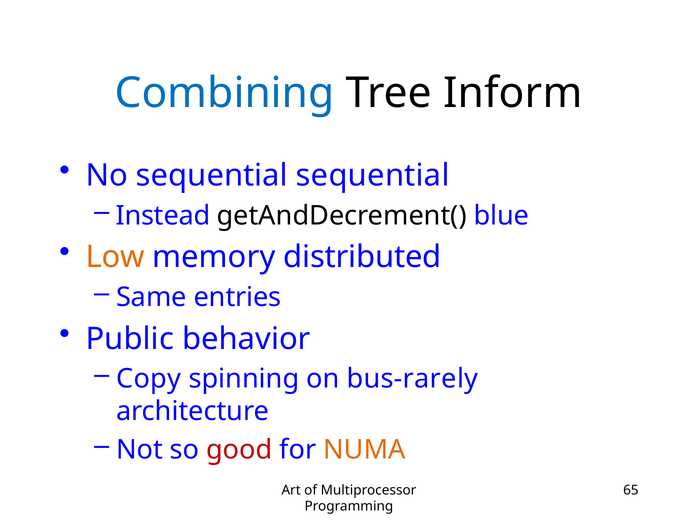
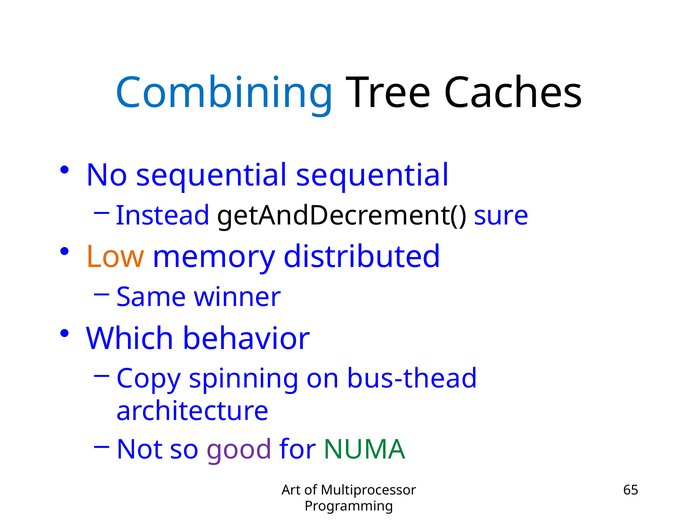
Inform: Inform -> Caches (513, 93)
blue: blue -> sure (501, 216)
entries: entries -> winner (237, 297)
Public: Public -> Which (130, 338)
bus-rarely: bus-rarely -> bus-thead (412, 379)
good colour: red -> purple (239, 449)
NUMA colour: orange -> green (364, 449)
